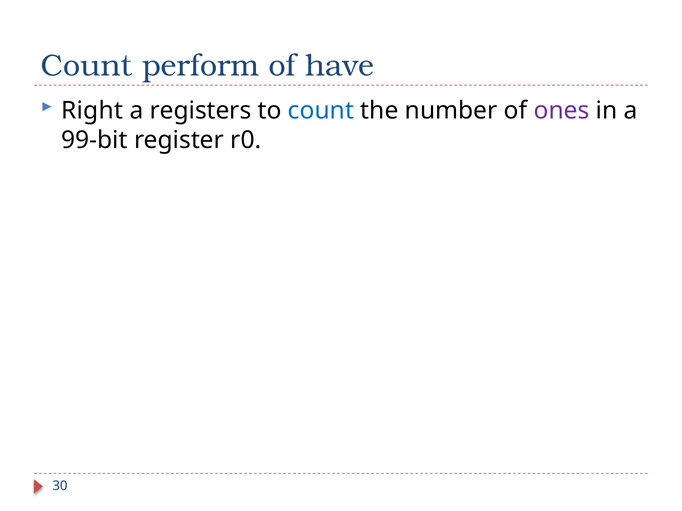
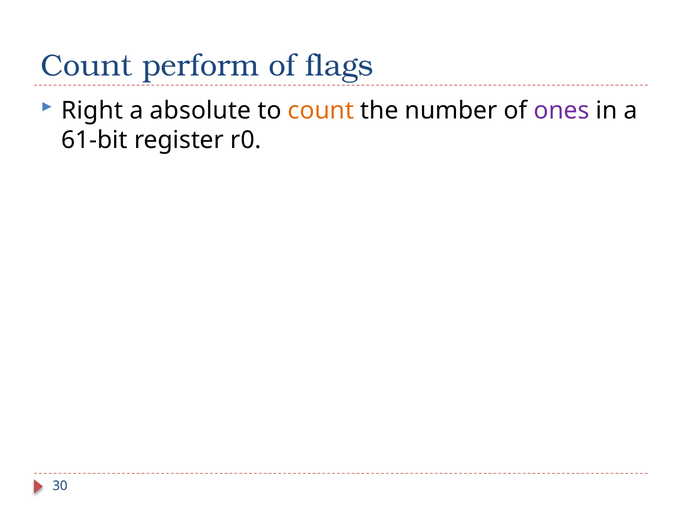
have: have -> flags (340, 66)
registers: registers -> absolute (200, 111)
count colour: blue -> orange (321, 111)
99-bit: 99-bit -> 61-bit (95, 140)
